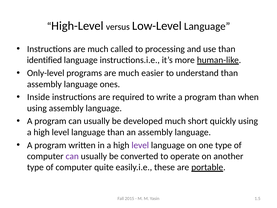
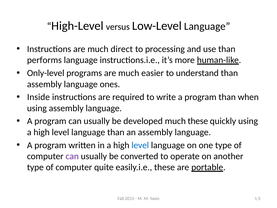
called: called -> direct (122, 49)
identified: identified -> performs (44, 60)
much short: short -> these (198, 121)
level colour: purple -> blue (140, 145)
